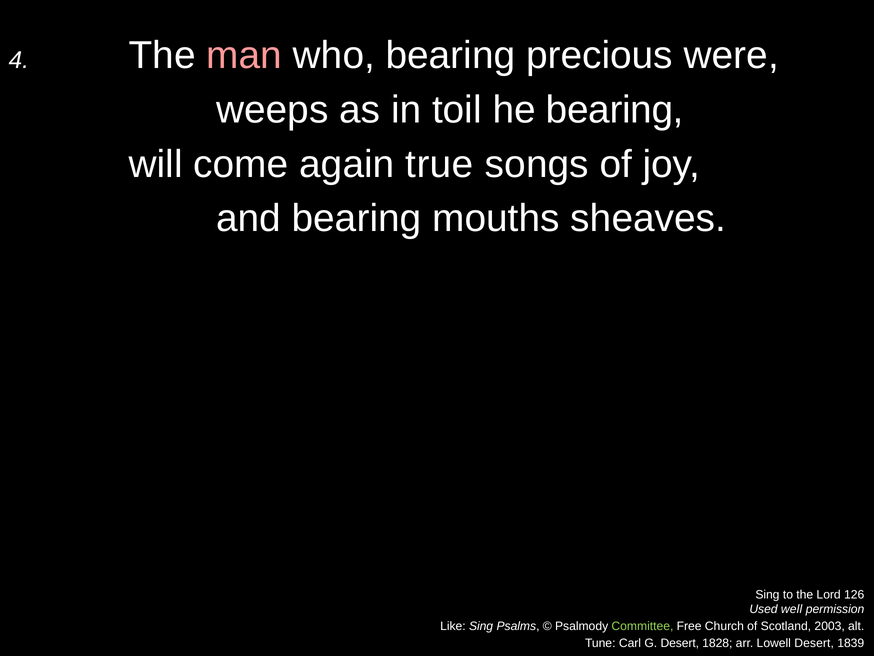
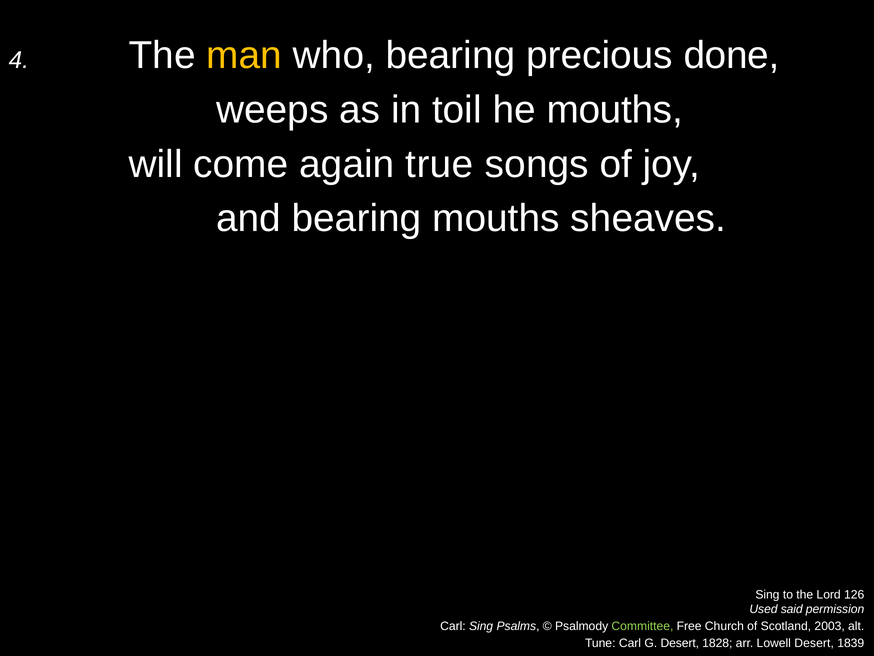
man colour: pink -> yellow (244, 55)
were: were -> done (731, 55)
he bearing: bearing -> mouths (615, 110)
well: well -> said (792, 609)
Like: Like -> Carl (453, 626)
